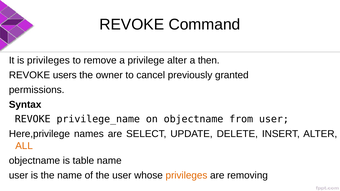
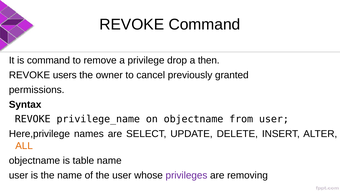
is privileges: privileges -> command (48, 60)
privilege alter: alter -> drop (177, 60)
privileges colour: orange -> purple (186, 175)
